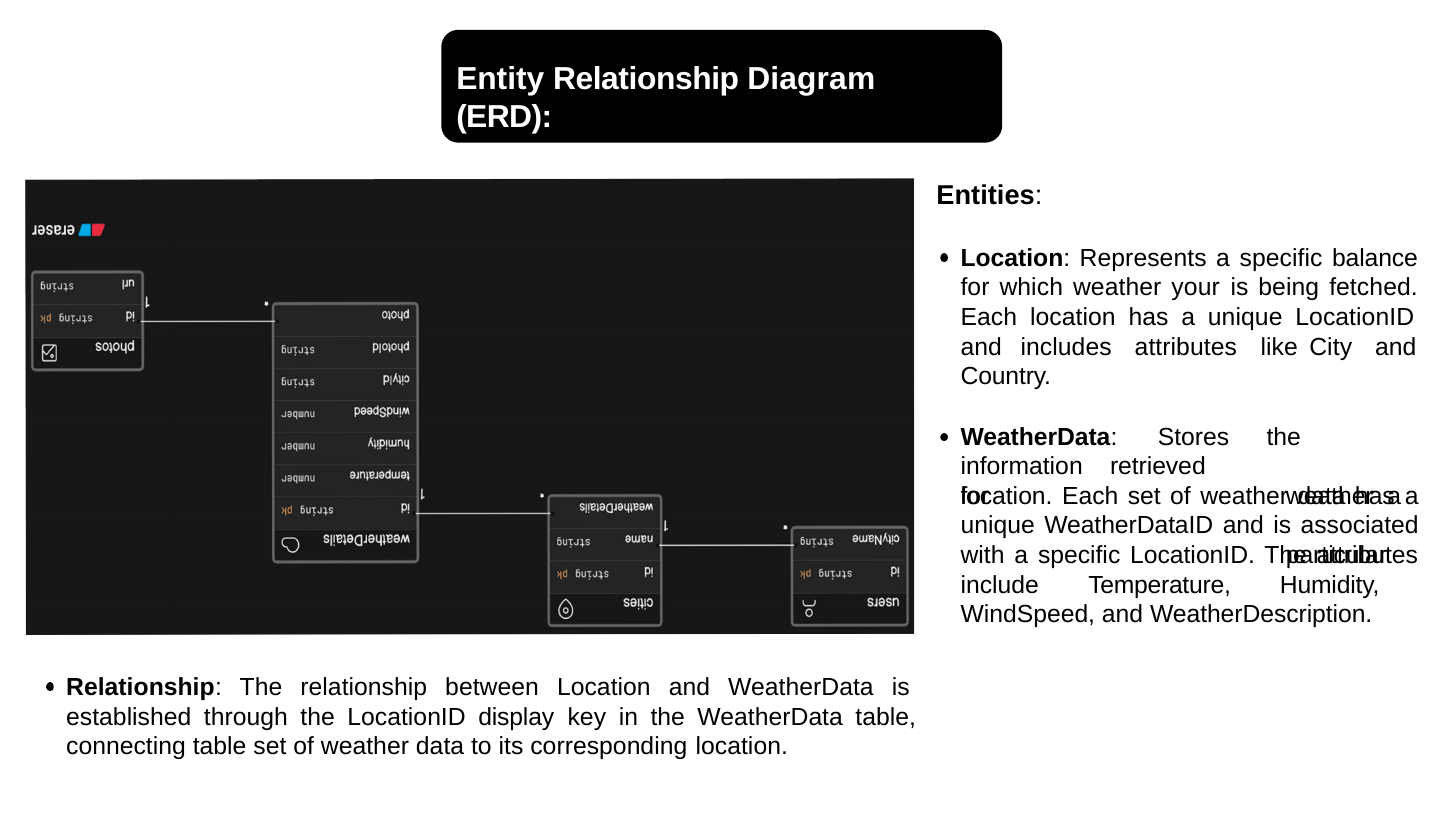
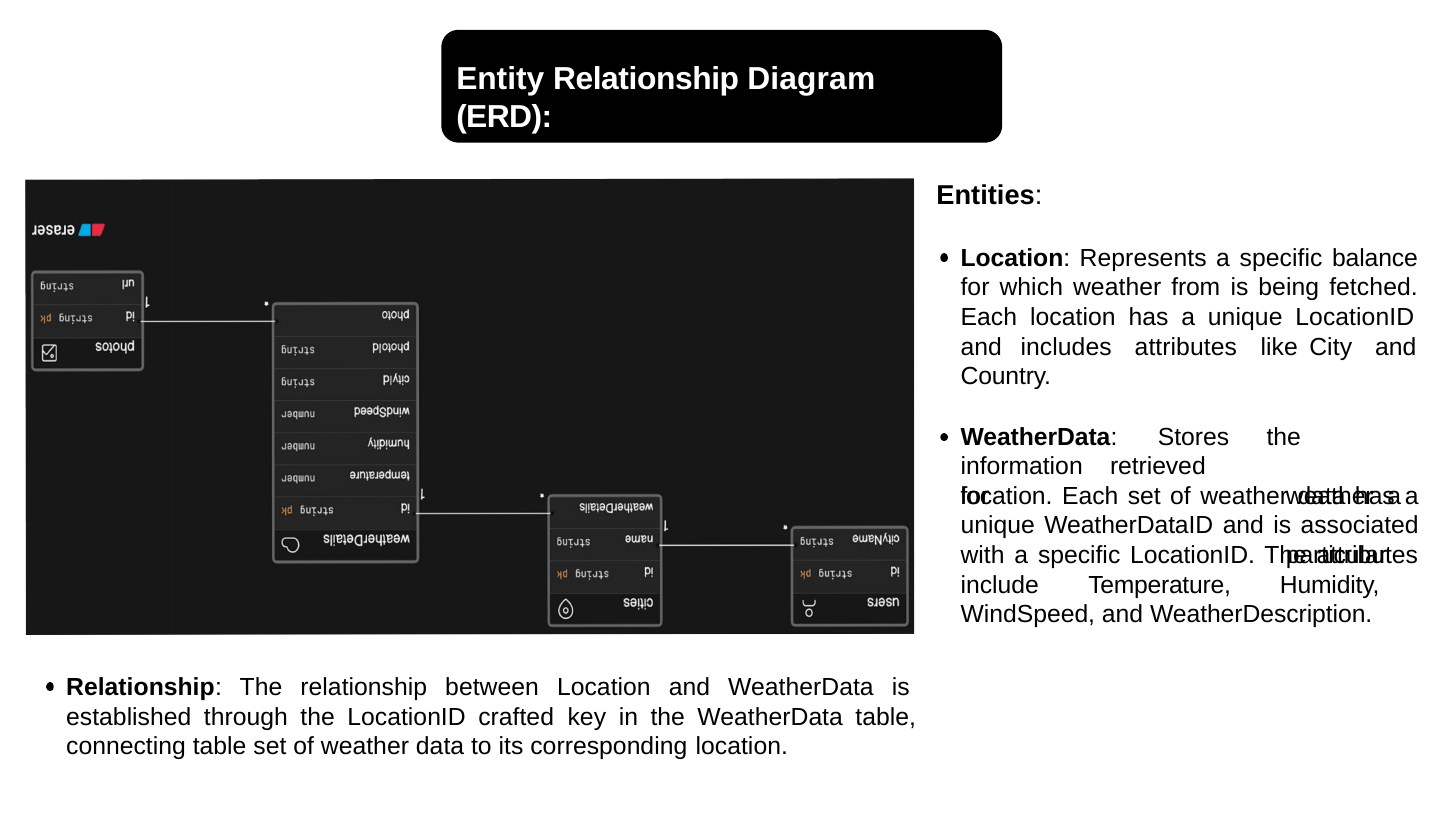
your: your -> from (1196, 288)
display: display -> crafted (516, 717)
